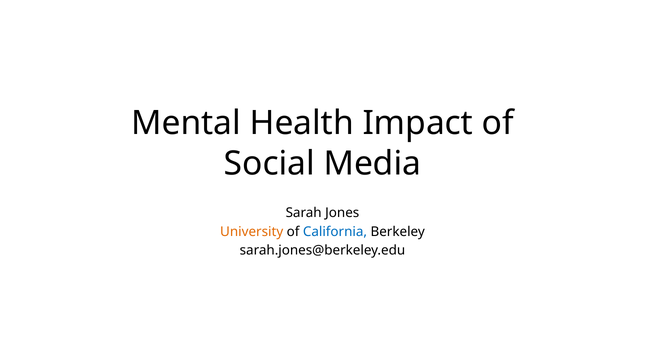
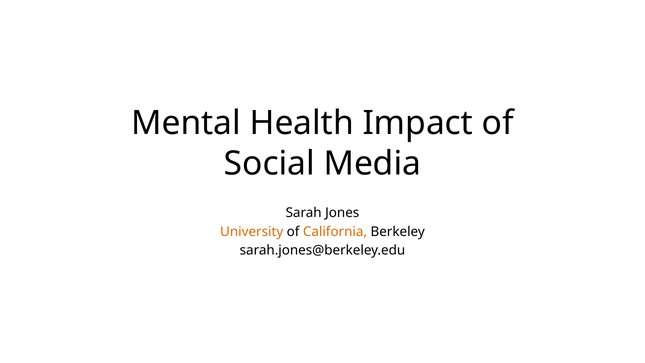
California colour: blue -> orange (335, 232)
